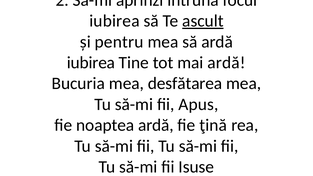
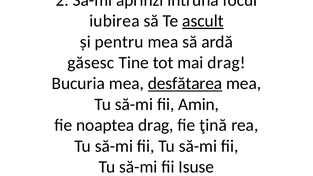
iubirea: iubirea -> găsesc (91, 63)
mai ardă: ardă -> drag (226, 63)
desfătarea underline: none -> present (185, 84)
Apus: Apus -> Amin (199, 104)
noaptea ardă: ardă -> drag (156, 125)
